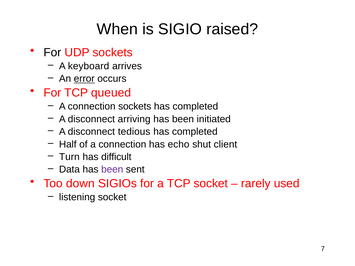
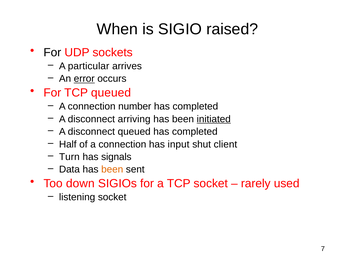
keyboard: keyboard -> particular (89, 66)
connection sockets: sockets -> number (135, 107)
initiated underline: none -> present (214, 119)
disconnect tedious: tedious -> queued (134, 132)
echo: echo -> input (179, 144)
difficult: difficult -> signals (116, 157)
been colour: purple -> orange (112, 170)
